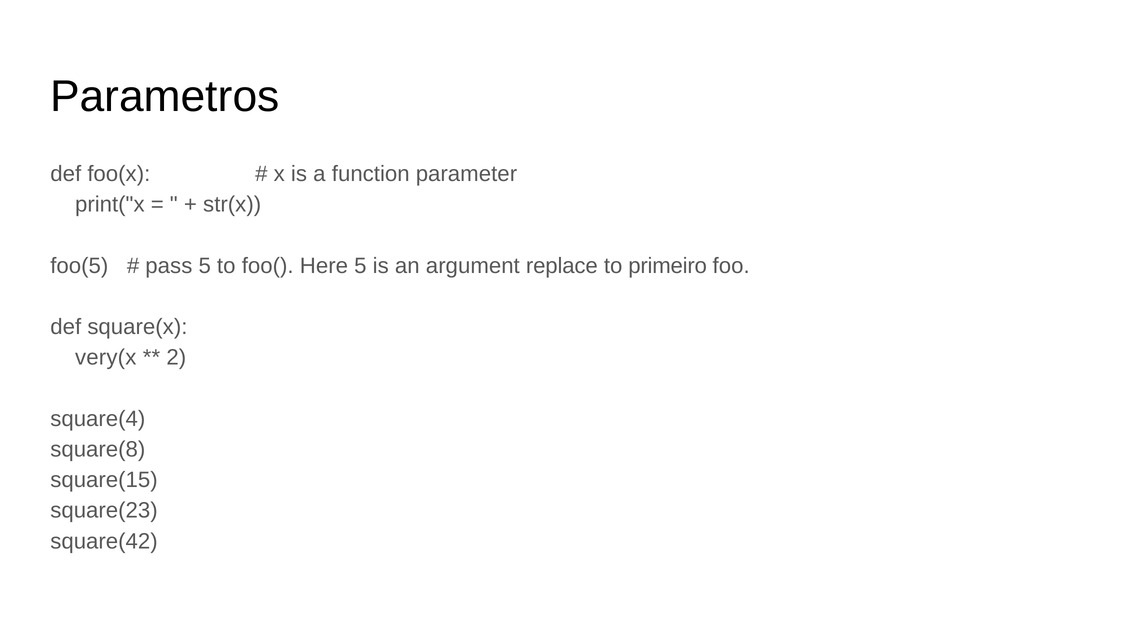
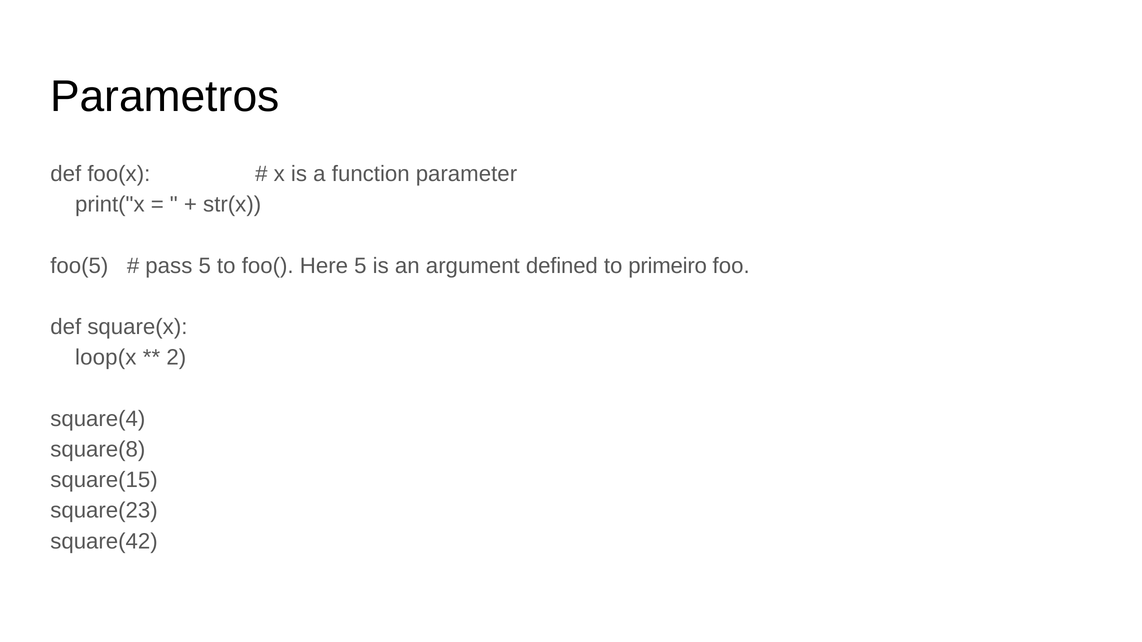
replace: replace -> defined (562, 266)
very(x: very(x -> loop(x (106, 358)
